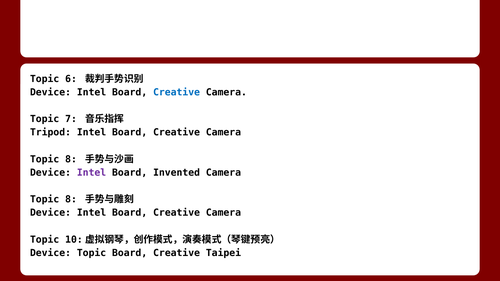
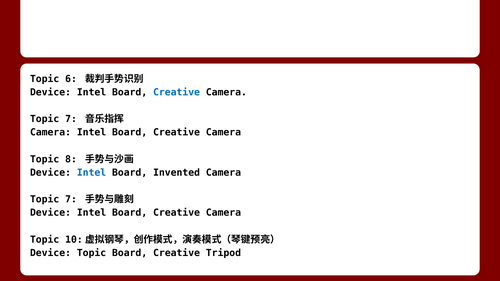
Tripod: Tripod -> Camera (50, 132)
Intel colour: purple -> blue (92, 173)
8: 8 -> 7 (71, 200)
Taipei: Taipei -> Tripod (223, 253)
